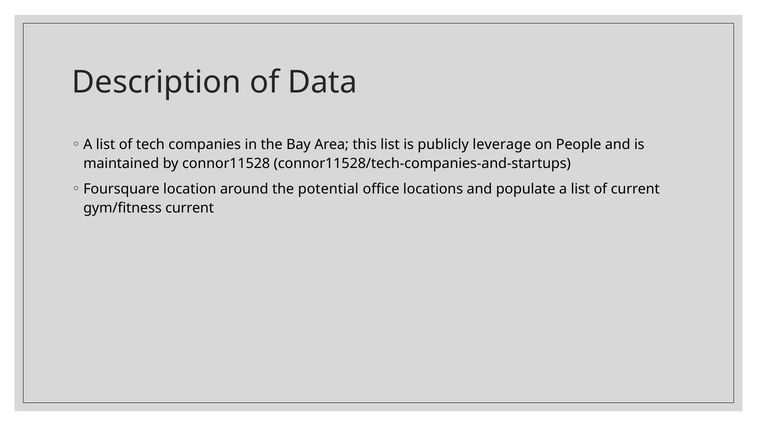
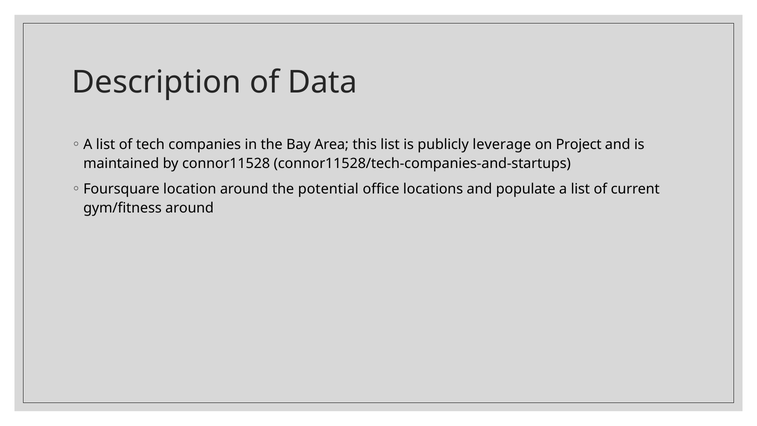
People: People -> Project (579, 145)
gym/fitness current: current -> around (190, 208)
